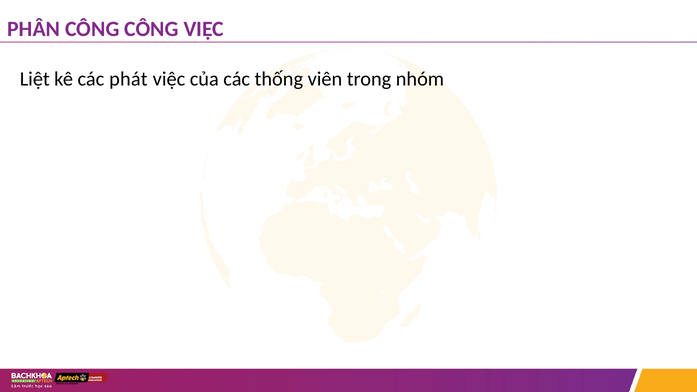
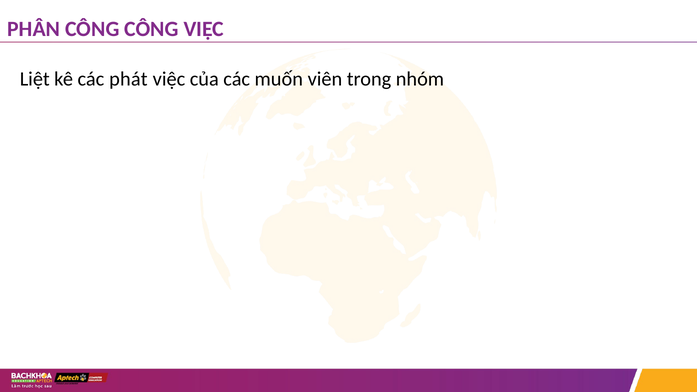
thống: thống -> muốn (279, 79)
